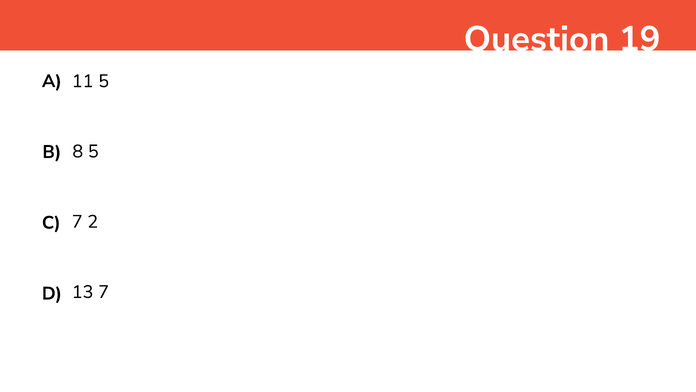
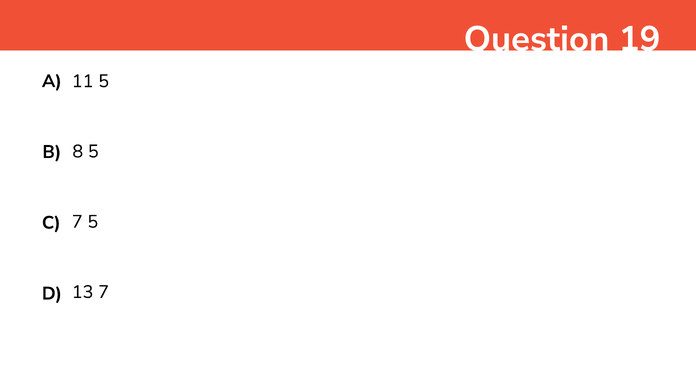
7 2: 2 -> 5 (93, 221)
